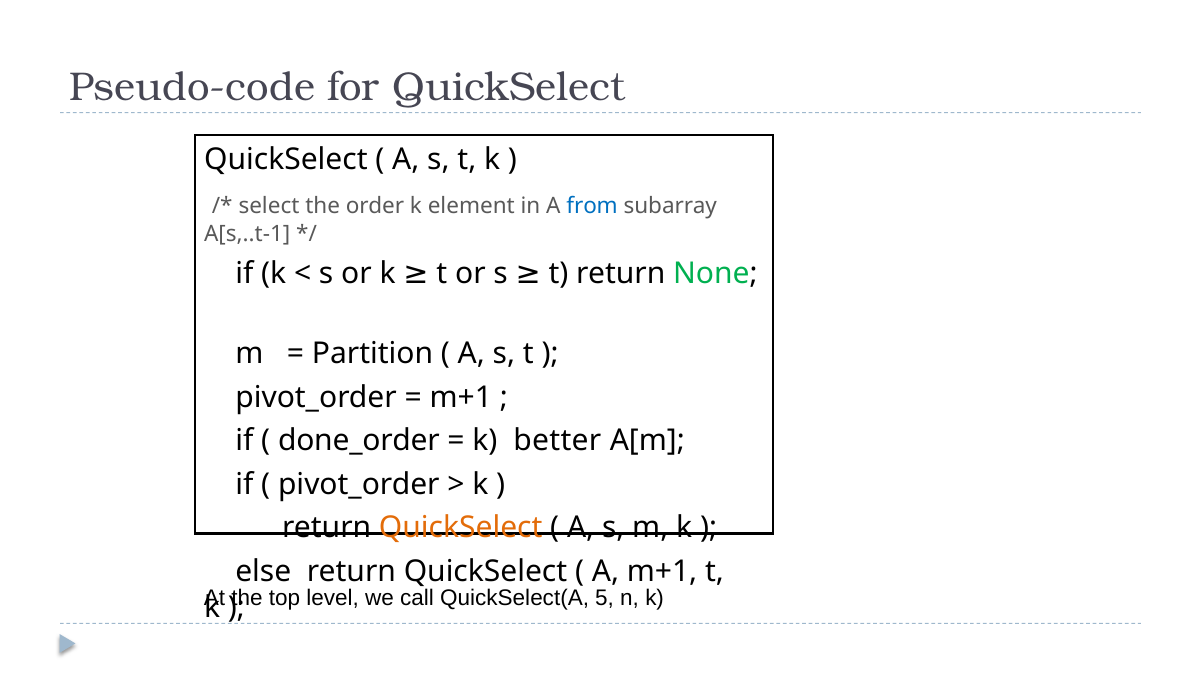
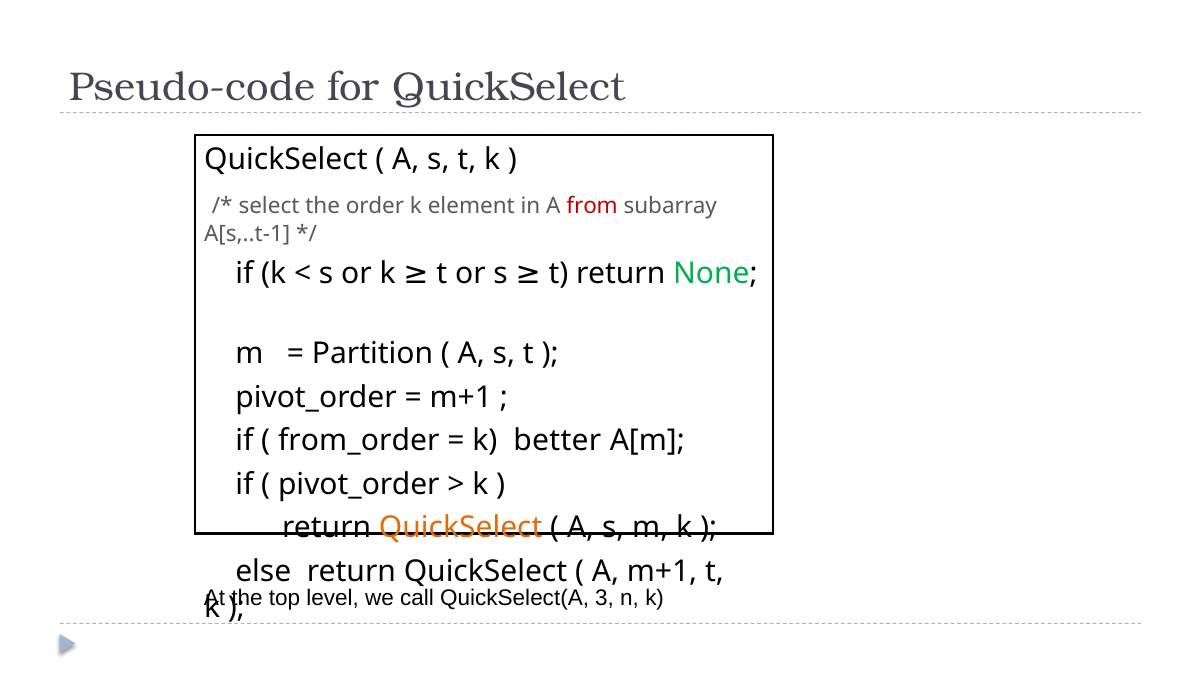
from colour: blue -> red (592, 206)
done_order: done_order -> from_order (359, 441)
5: 5 -> 3 (605, 597)
